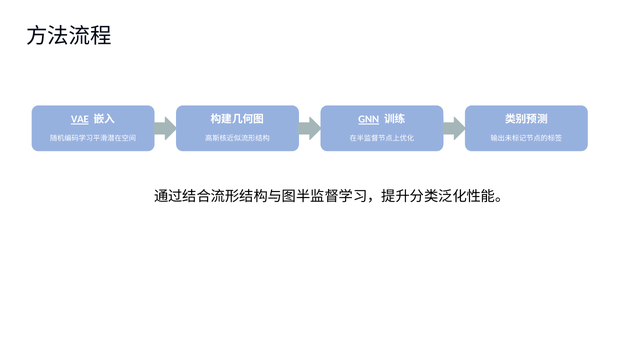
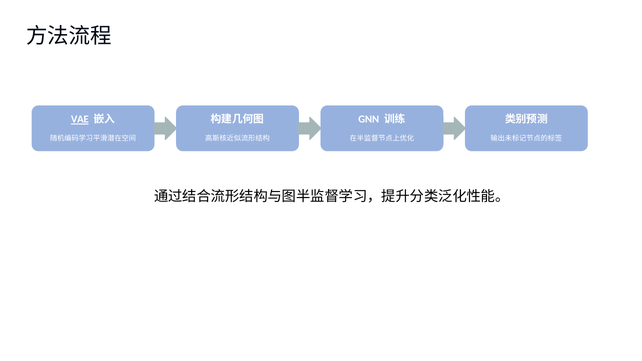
GNN underline: present -> none (369, 119)
